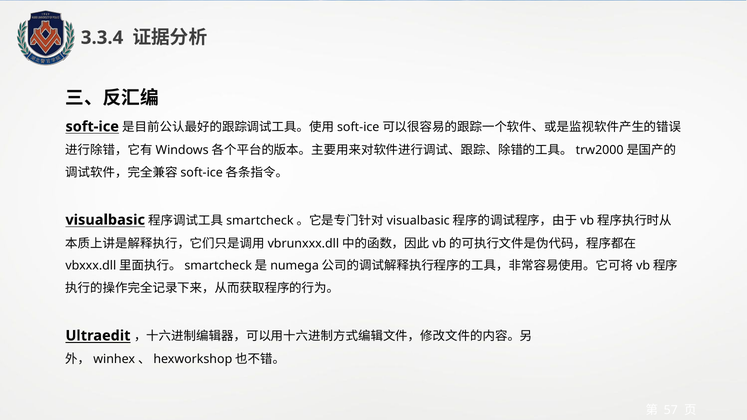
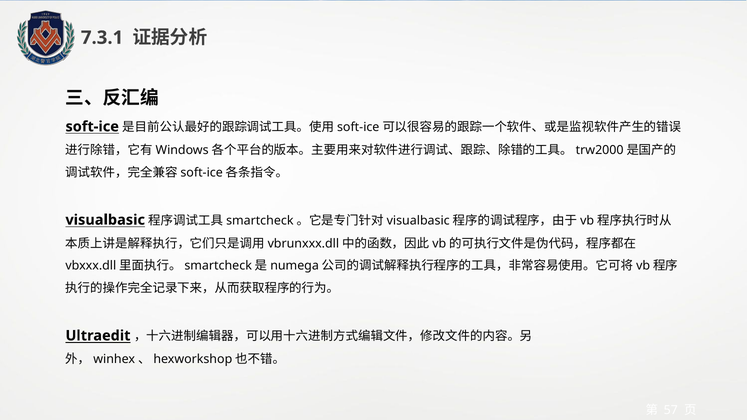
3.3.4: 3.3.4 -> 7.3.1 (102, 38)
